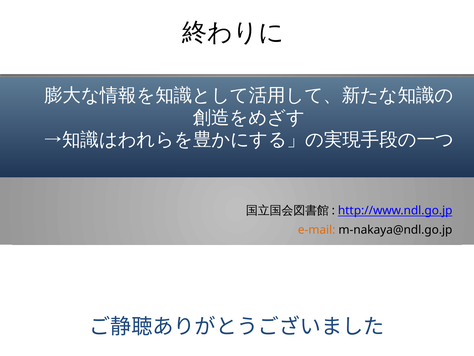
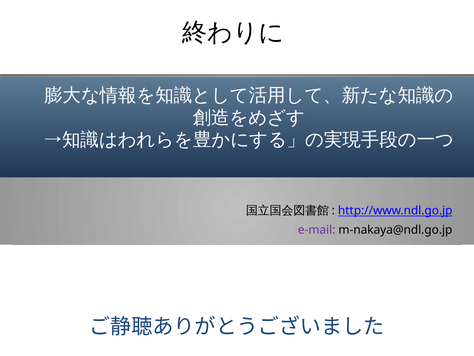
e-mail colour: orange -> purple (317, 230)
